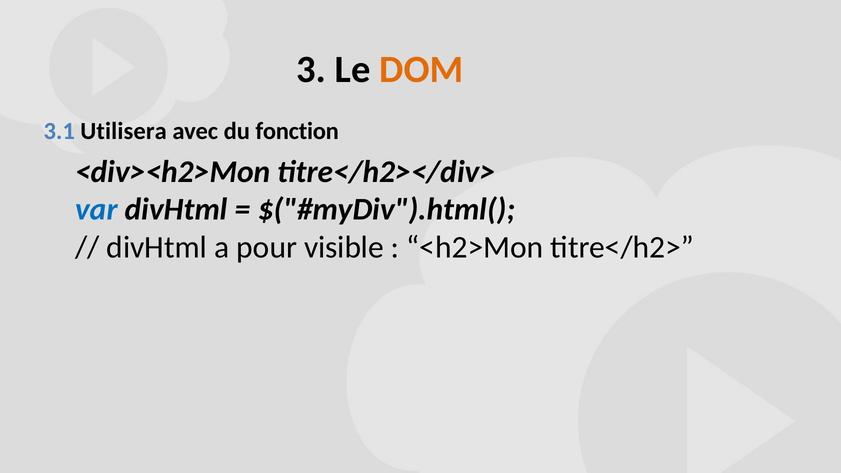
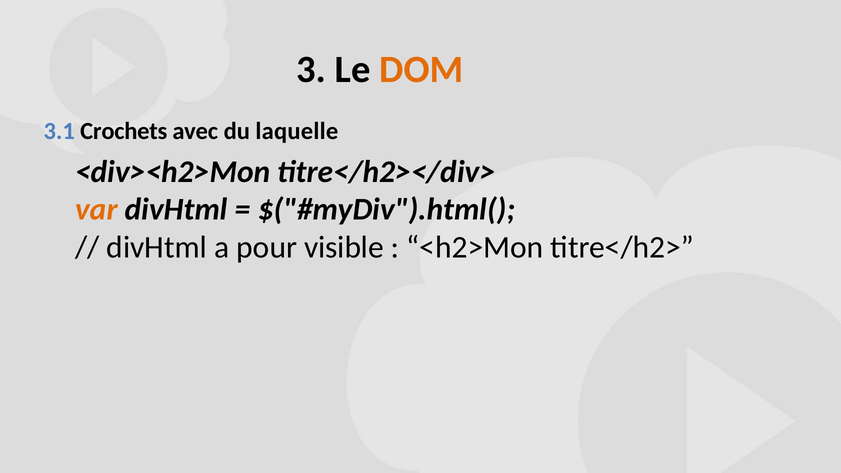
Utilisera: Utilisera -> Crochets (124, 131)
fonction: fonction -> laquelle (297, 131)
var colour: blue -> orange (96, 210)
